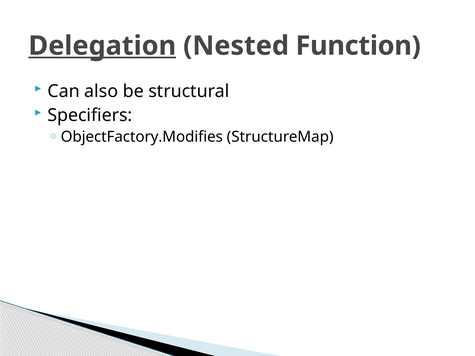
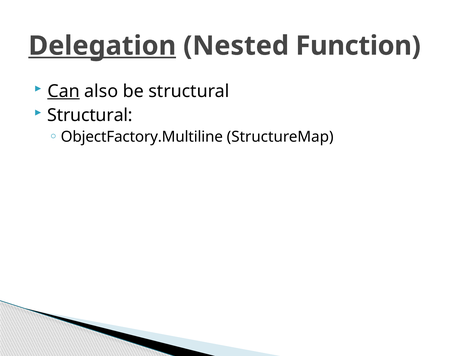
Can underline: none -> present (64, 91)
Specifiers: Specifiers -> Structural (90, 115)
ObjectFactory.Modifies: ObjectFactory.Modifies -> ObjectFactory.Multiline (142, 137)
